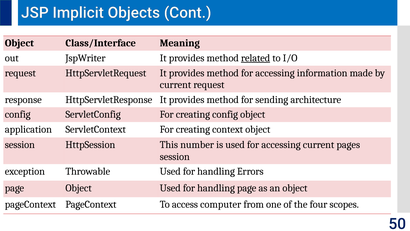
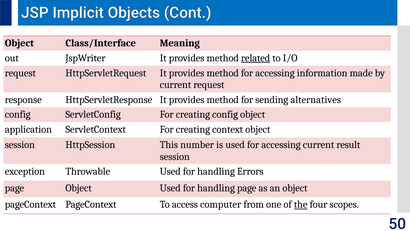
architecture: architecture -> alternatives (316, 100)
pages: pages -> result (348, 145)
the underline: none -> present (301, 204)
